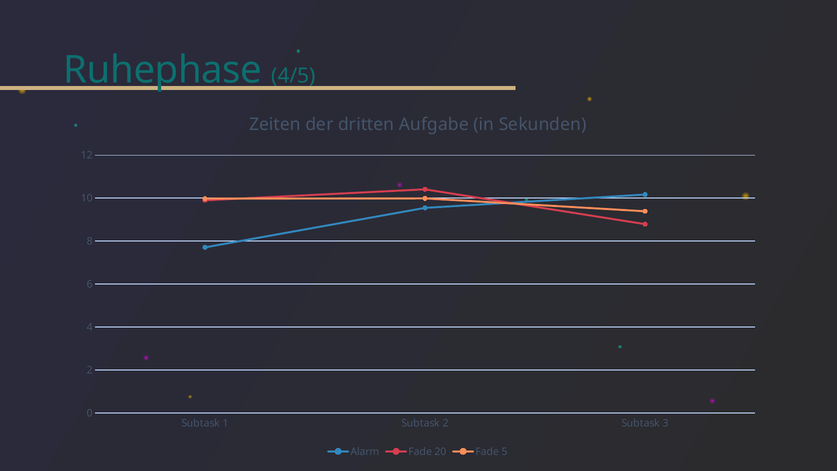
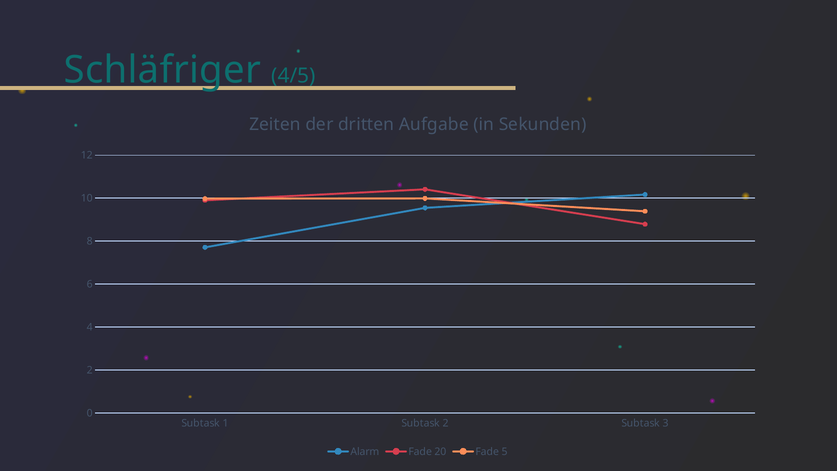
Ruhephase: Ruhephase -> Schläfriger (162, 70)
